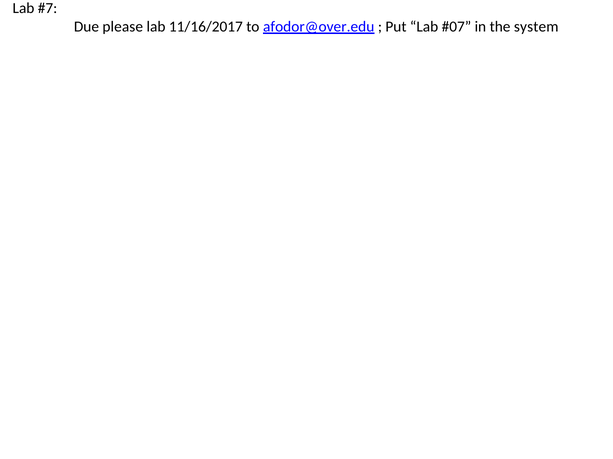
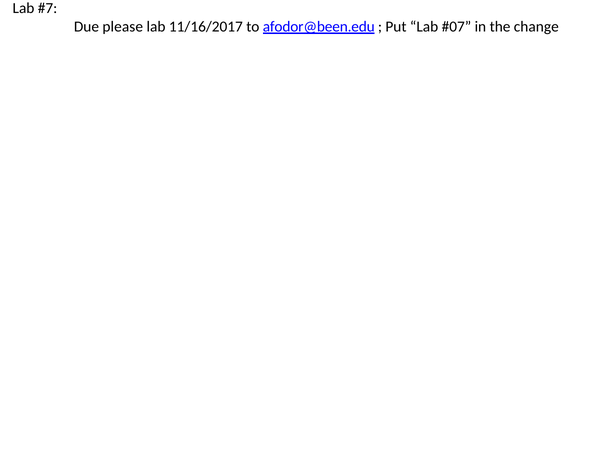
afodor@over.edu: afodor@over.edu -> afodor@been.edu (319, 27)
system: system -> change (536, 27)
